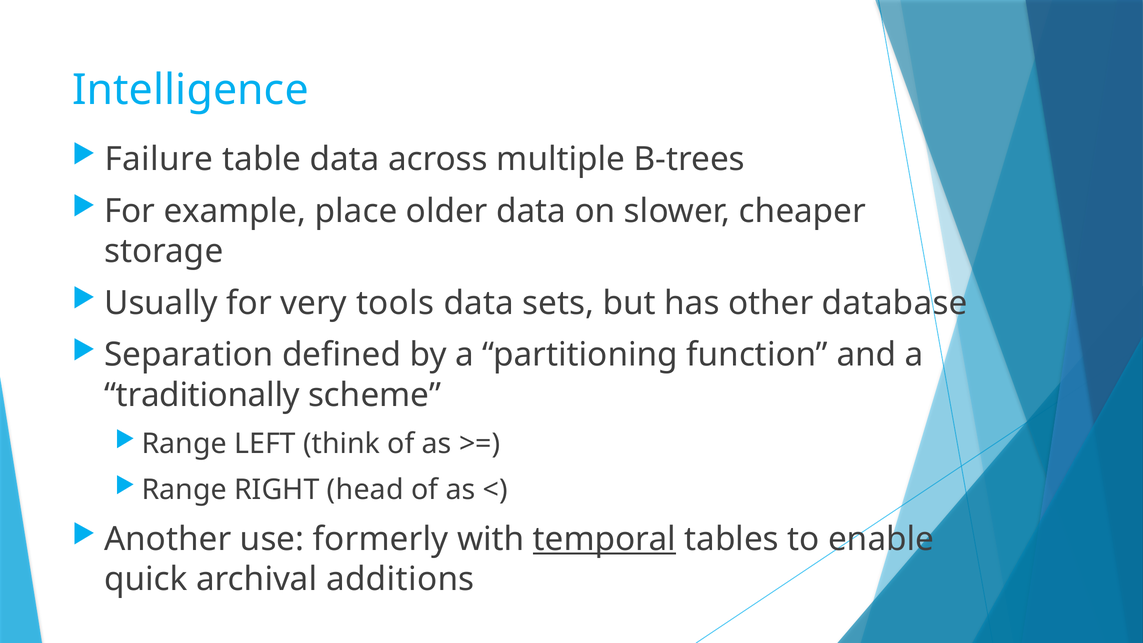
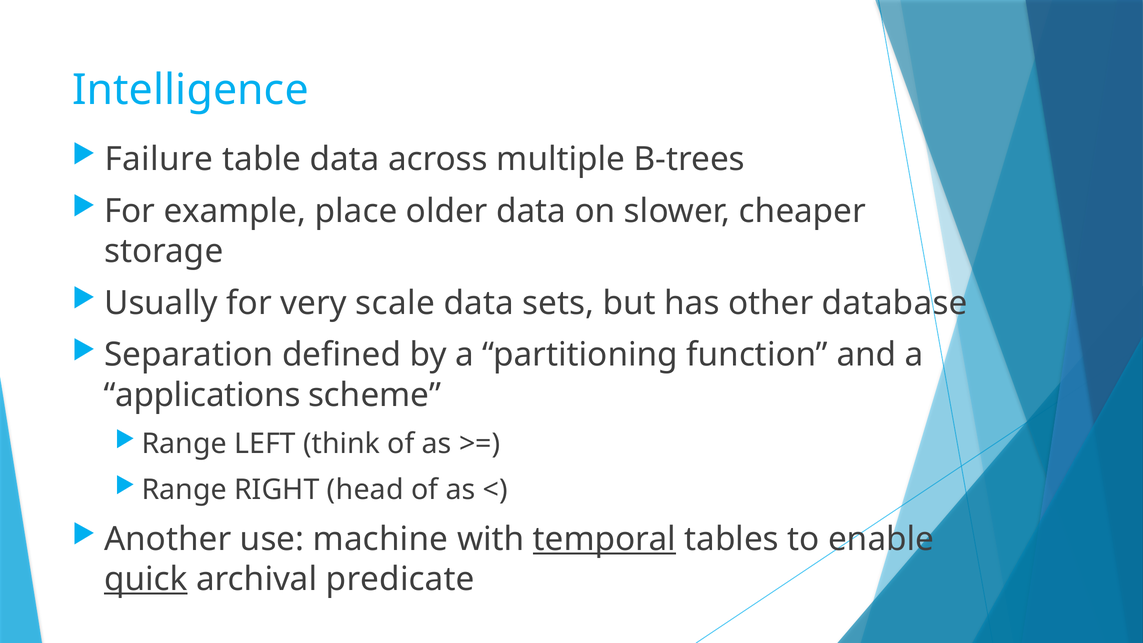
tools: tools -> scale (395, 303)
traditionally: traditionally -> applications (202, 395)
formerly: formerly -> machine (381, 539)
quick underline: none -> present (146, 579)
additions: additions -> predicate (400, 579)
